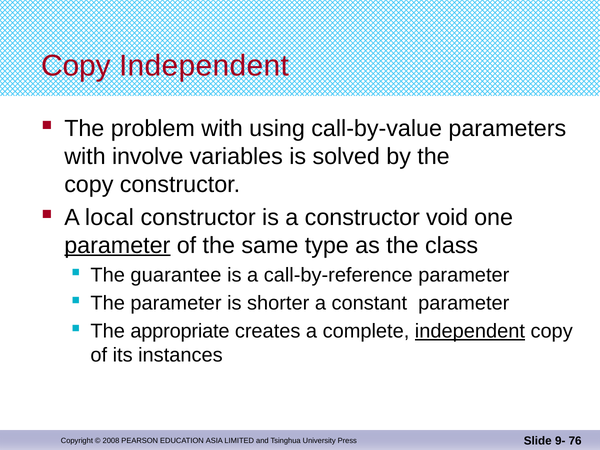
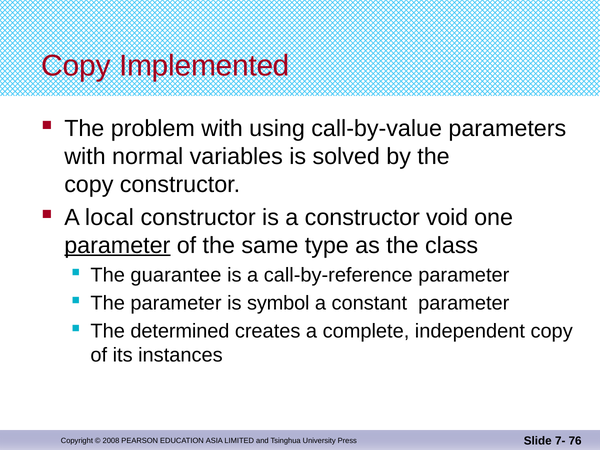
Copy Independent: Independent -> Implemented (204, 66)
involve: involve -> normal (148, 157)
shorter: shorter -> symbol (278, 303)
appropriate: appropriate -> determined (180, 331)
independent underline: present -> none (470, 331)
9-: 9- -> 7- (560, 441)
